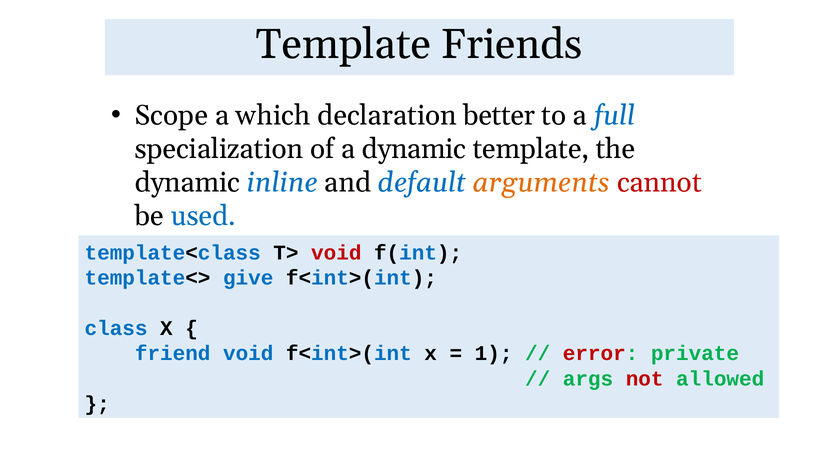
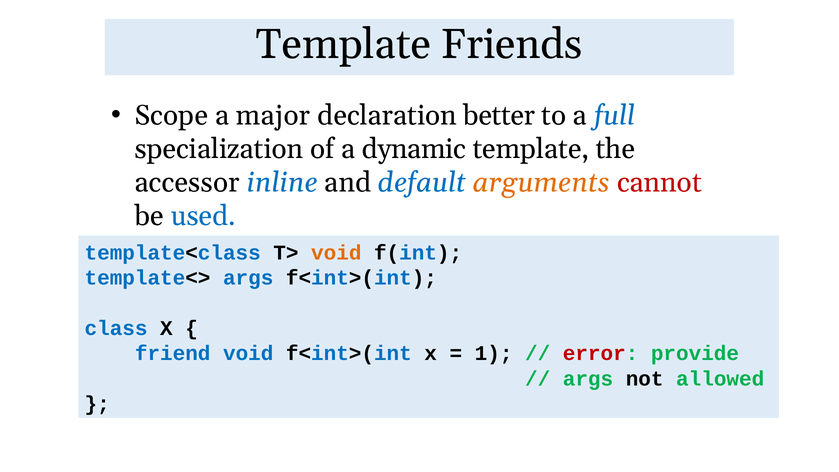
which: which -> major (273, 115)
dynamic: dynamic -> accessor (187, 183)
void colour: red -> orange (336, 253)
template<> give: give -> args (248, 278)
private: private -> provide (695, 353)
not colour: red -> black (645, 379)
